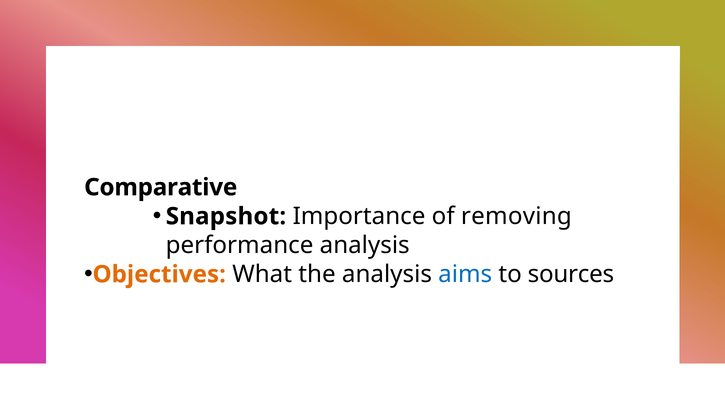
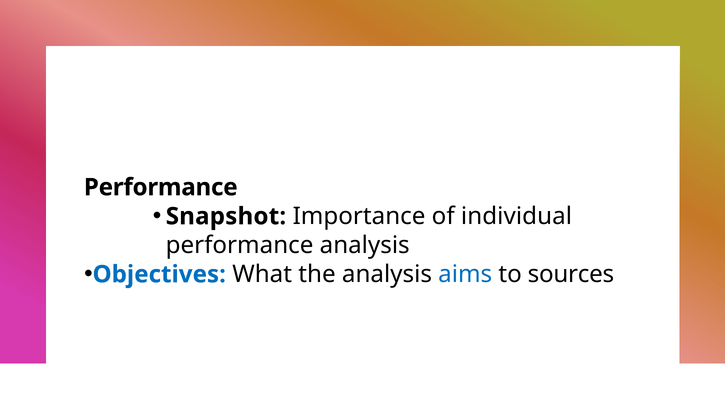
Comparative: Comparative -> Performance (161, 187)
removing: removing -> individual (516, 216)
Objectives colour: orange -> blue (159, 274)
